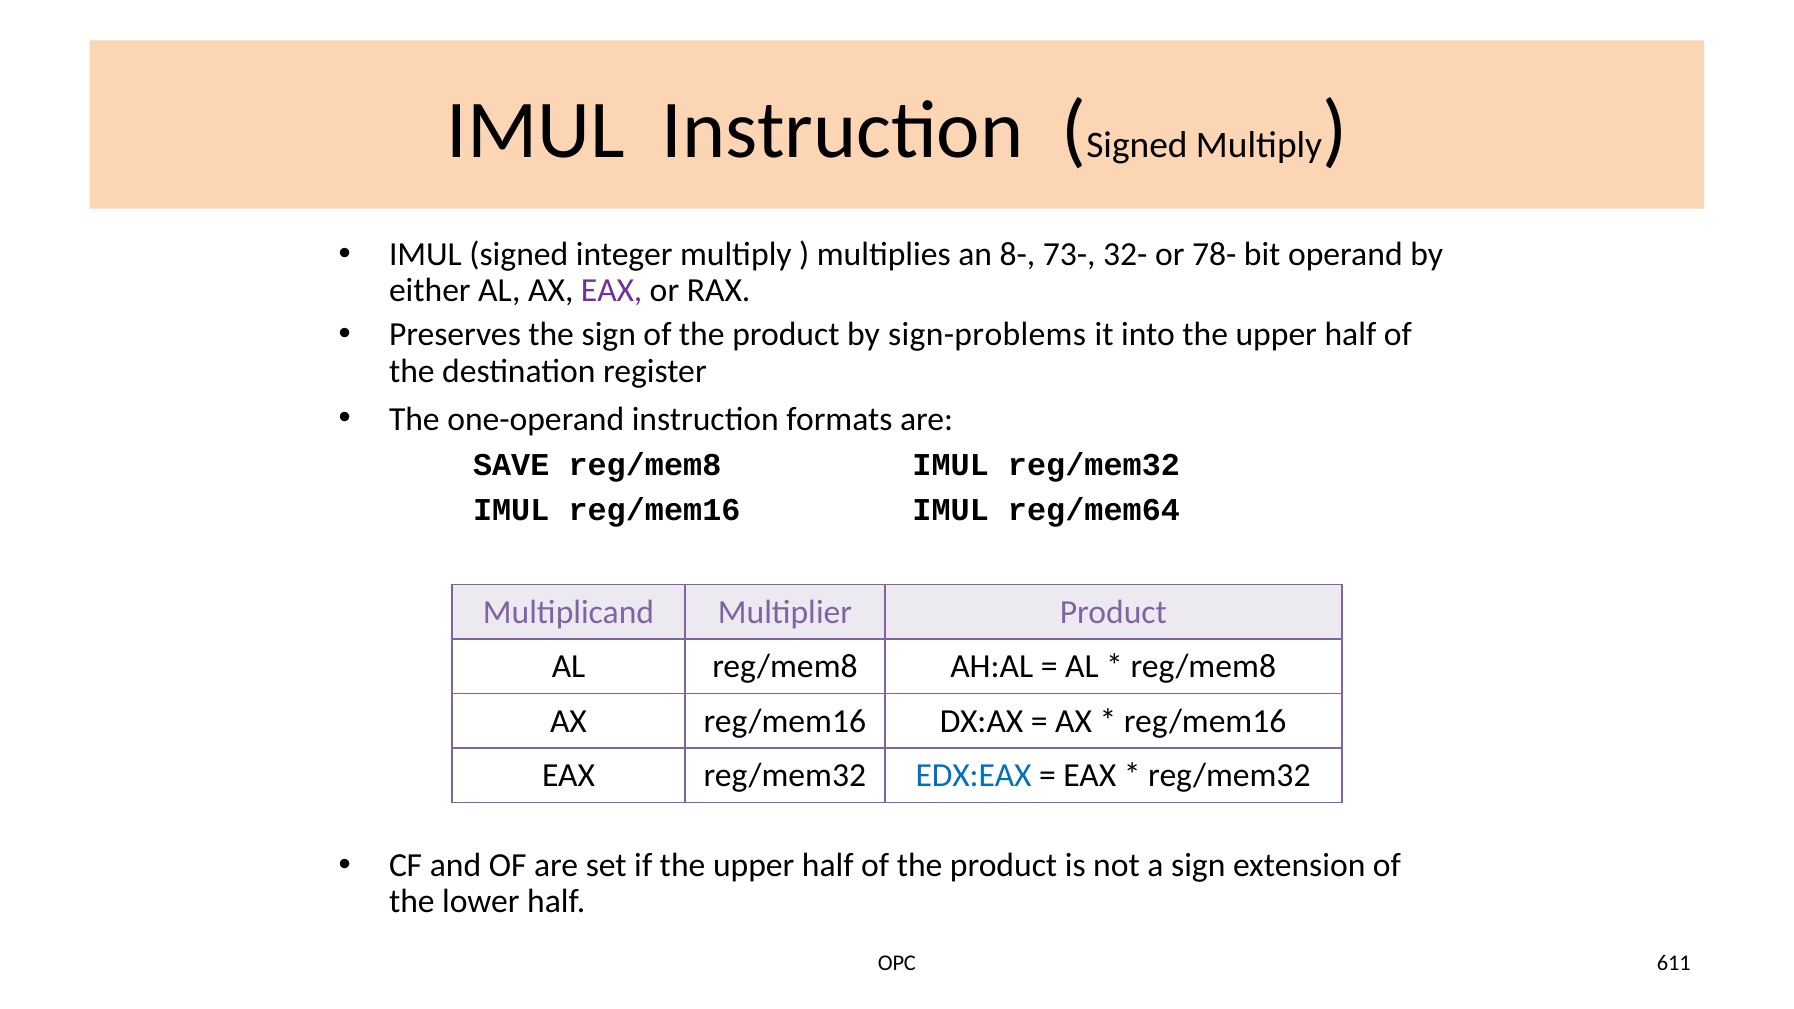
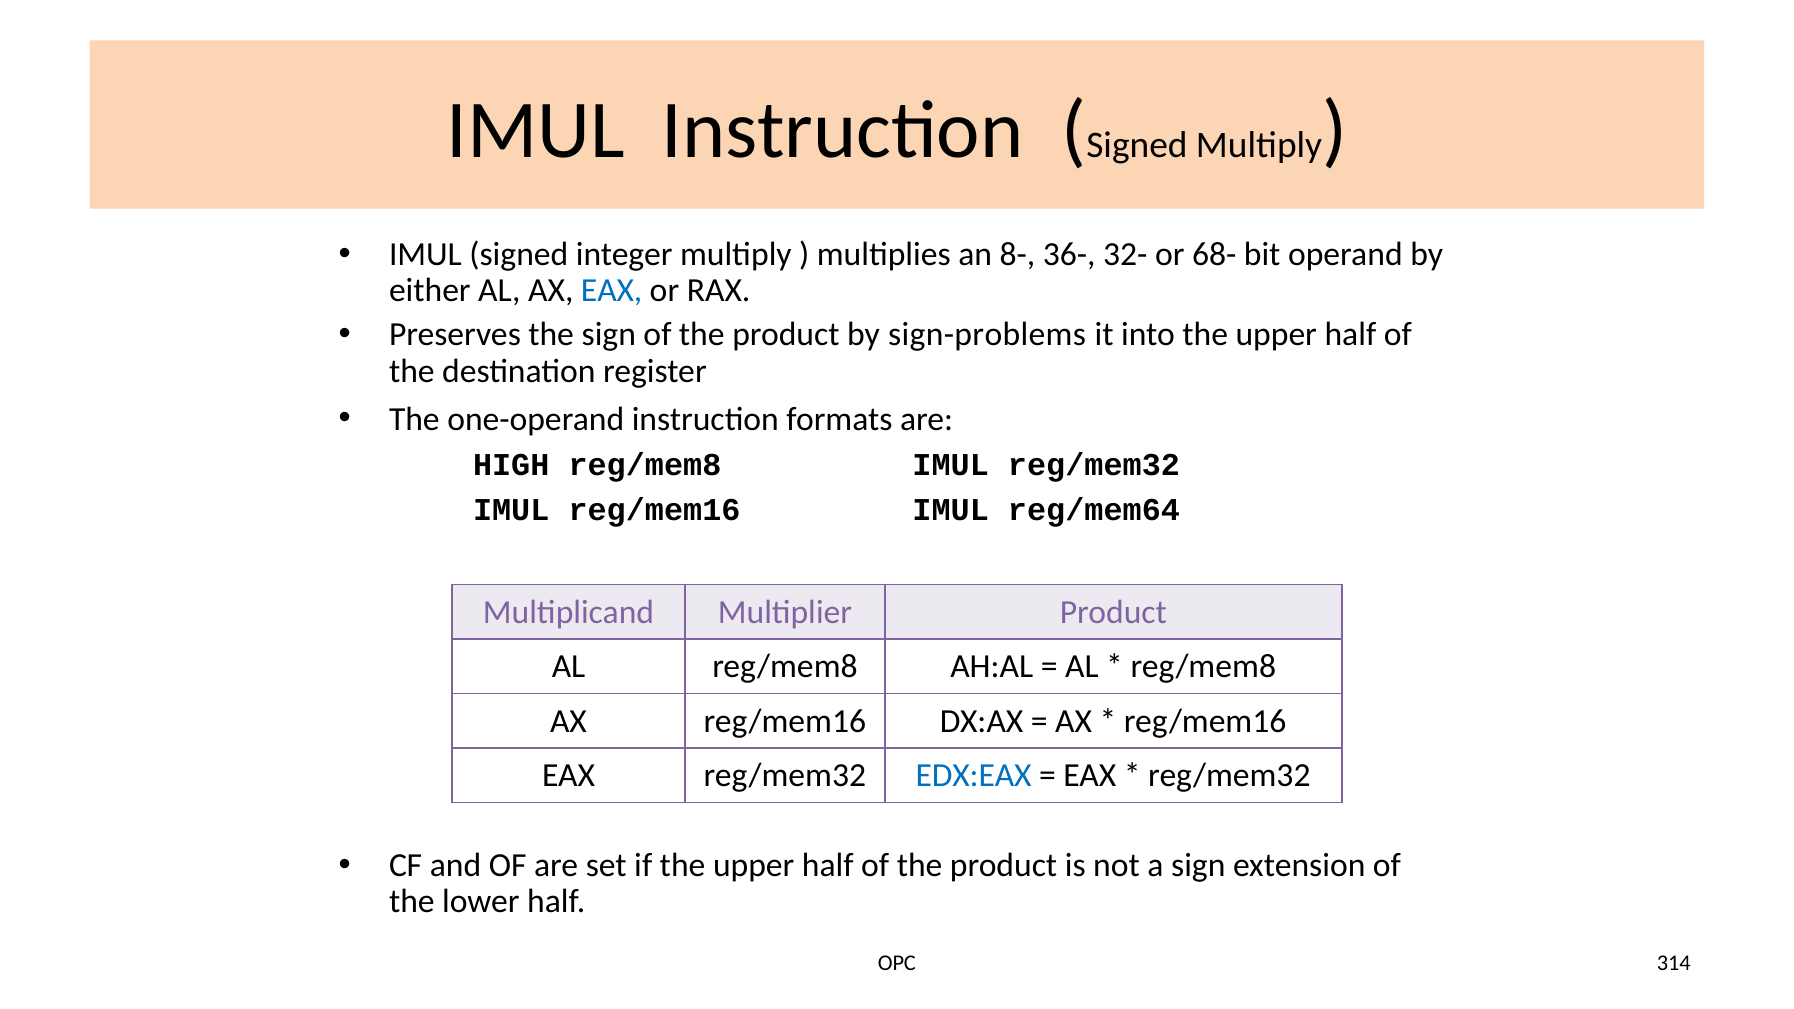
73-: 73- -> 36- (1069, 255)
78-: 78- -> 68- (1214, 255)
EAX colour: purple -> blue (612, 291)
SAVE: SAVE -> HIGH (511, 465)
611: 611 -> 314 (1674, 963)
